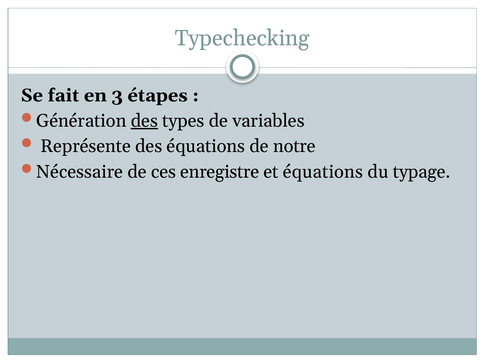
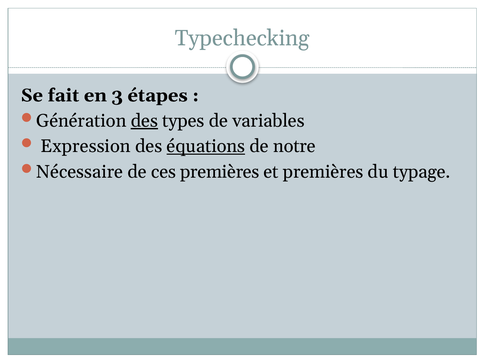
Représente: Représente -> Expression (86, 147)
équations underline: none -> present (206, 147)
ces enregistre: enregistre -> premières (220, 172)
et équations: équations -> premières (323, 172)
